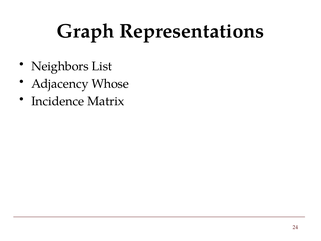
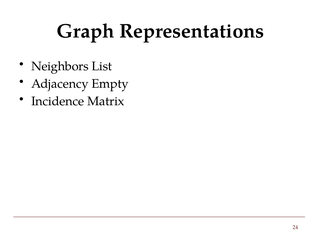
Whose: Whose -> Empty (110, 84)
